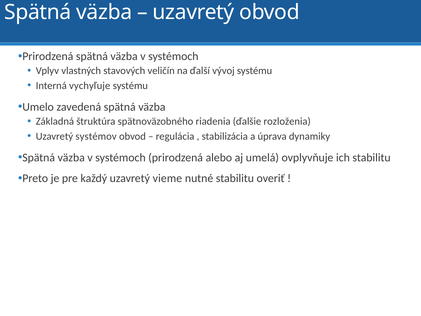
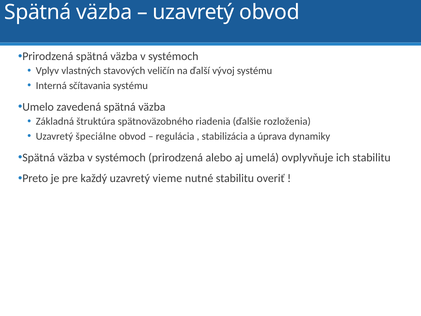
vychyľuje: vychyľuje -> sčítavania (90, 86)
systémov: systémov -> špeciálne (96, 136)
